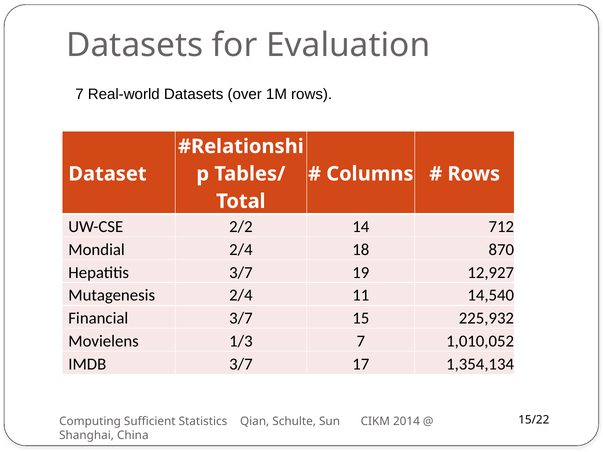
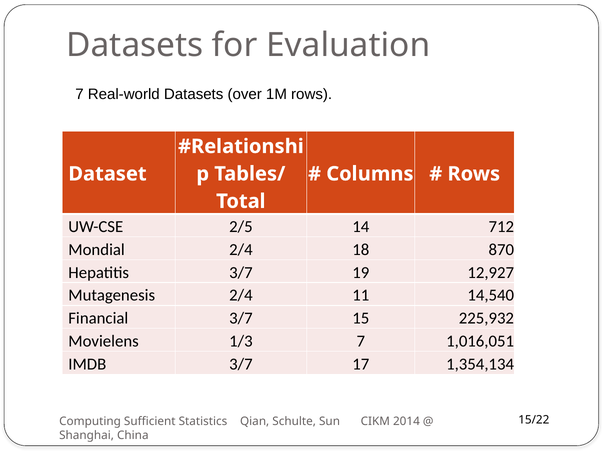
2/2: 2/2 -> 2/5 (241, 227)
1,010,052: 1,010,052 -> 1,016,051 (480, 341)
